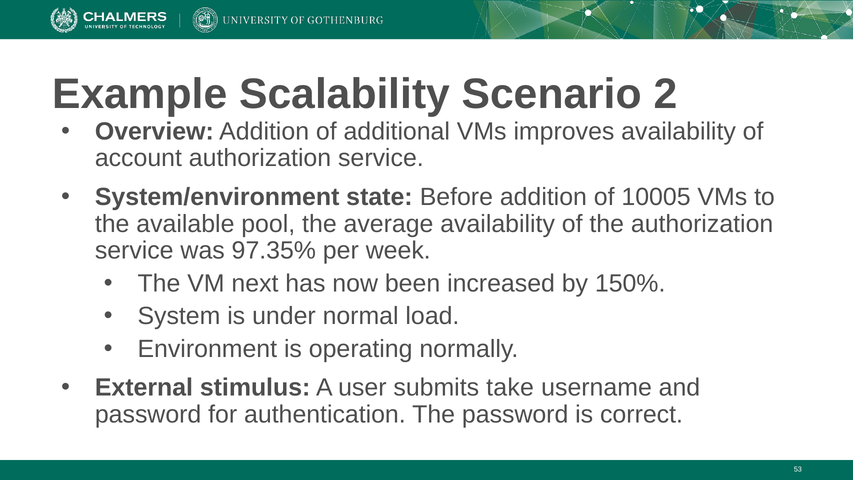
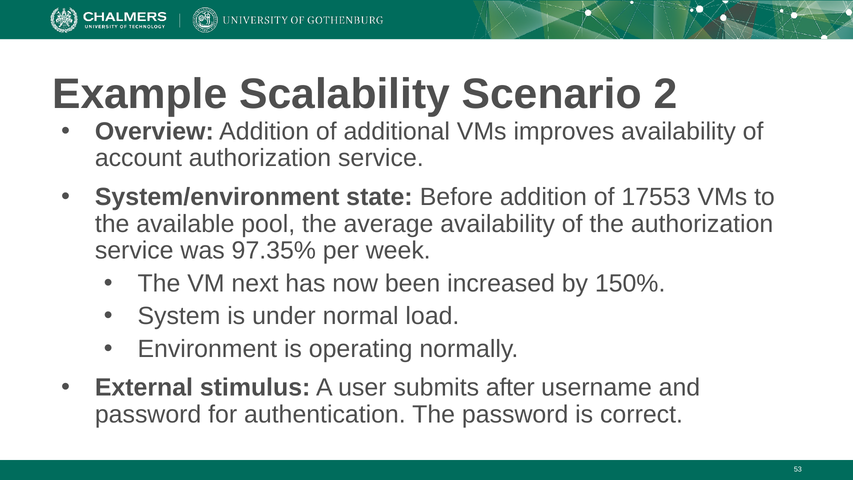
10005: 10005 -> 17553 (656, 197)
take: take -> after (510, 388)
